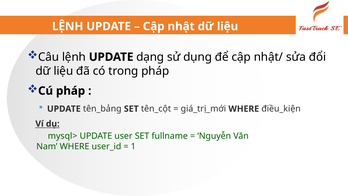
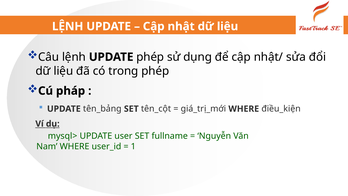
UPDATE dạng: dạng -> phép (150, 57)
trong pháp: pháp -> phép (155, 71)
